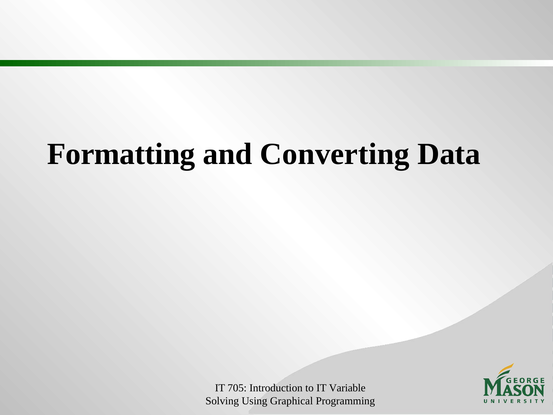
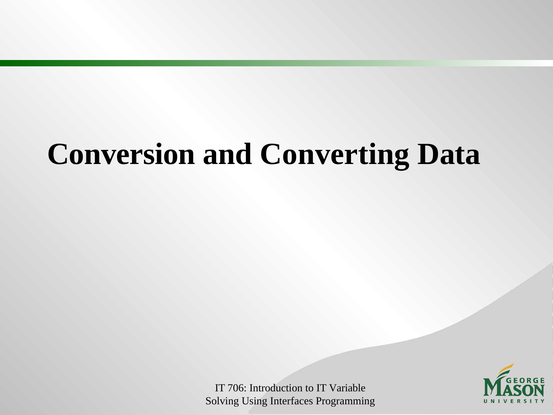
Formatting: Formatting -> Conversion (121, 154)
705: 705 -> 706 (237, 388)
Graphical: Graphical -> Interfaces (292, 401)
